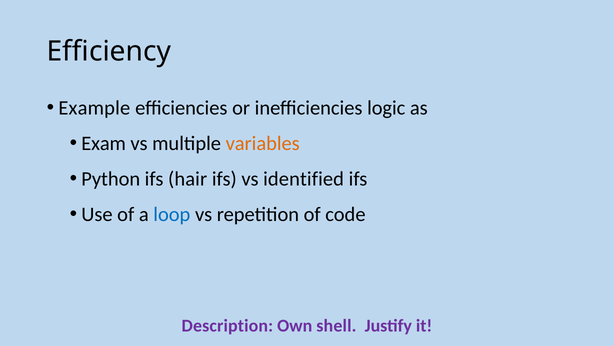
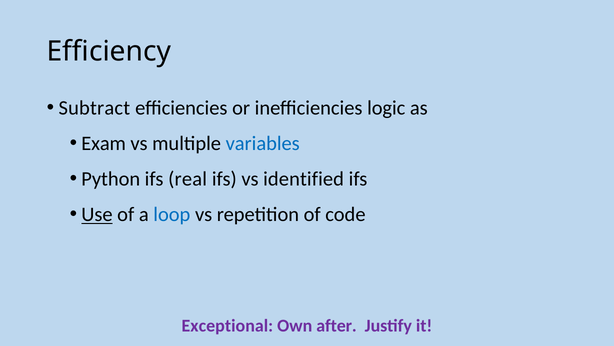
Example: Example -> Subtract (94, 108)
variables colour: orange -> blue (263, 143)
hair: hair -> real (188, 179)
Use underline: none -> present (97, 214)
Description: Description -> Exceptional (227, 325)
shell: shell -> after (337, 325)
